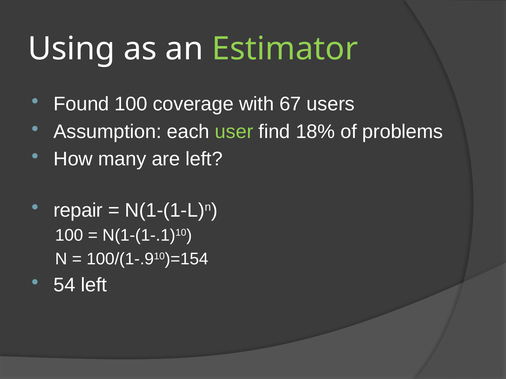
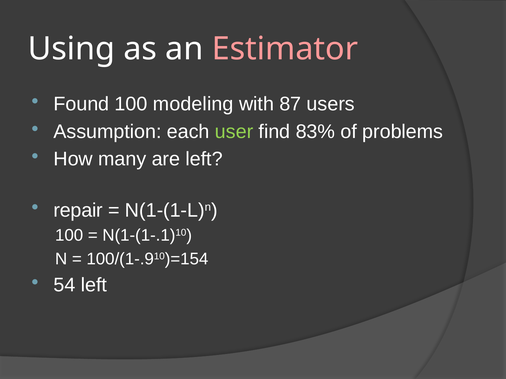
Estimator colour: light green -> pink (285, 49)
coverage: coverage -> modeling (193, 104)
67: 67 -> 87 (290, 104)
18%: 18% -> 83% (315, 132)
